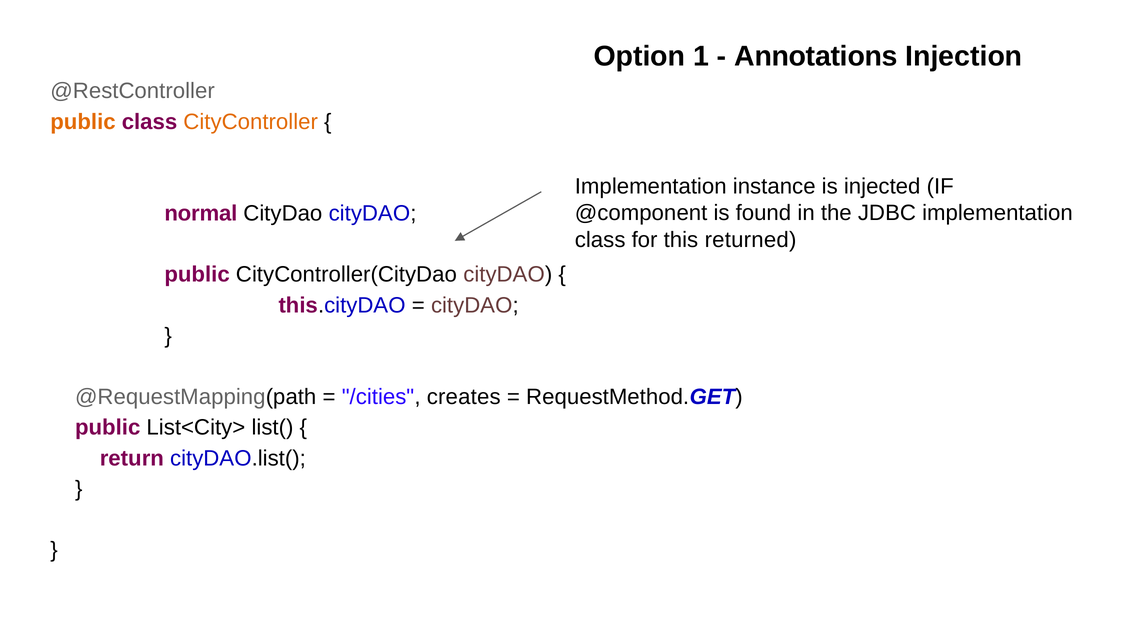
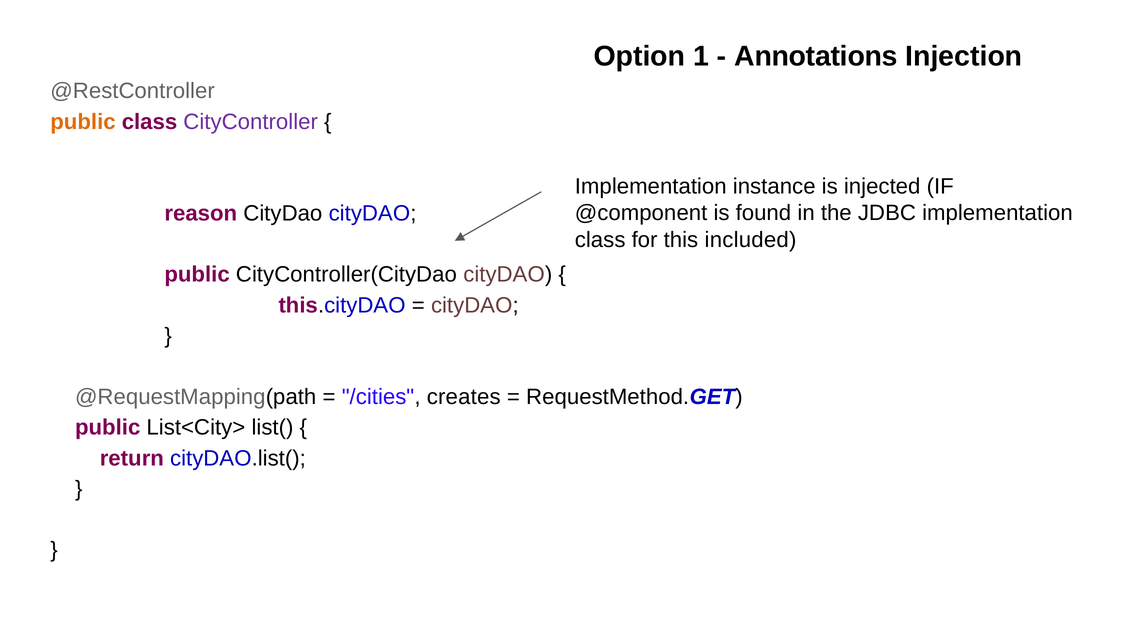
CityController colour: orange -> purple (251, 122)
normal: normal -> reason (201, 213)
returned: returned -> included (751, 240)
